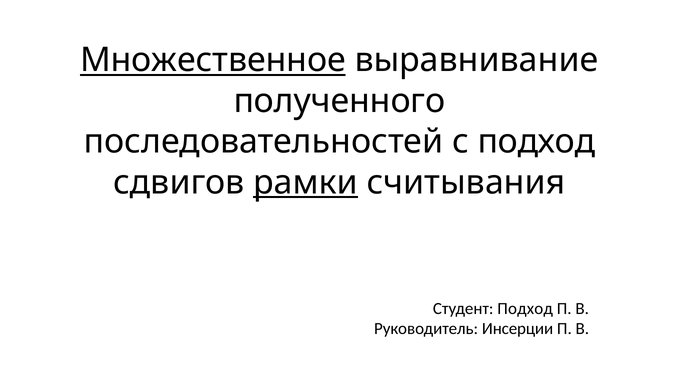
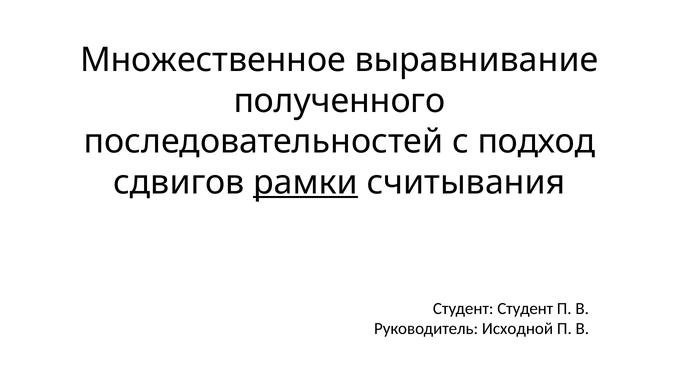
Множественное underline: present -> none (213, 60)
Студент Подход: Подход -> Студент (525, 308)
Инсерции: Инсерции -> Исходной (518, 329)
